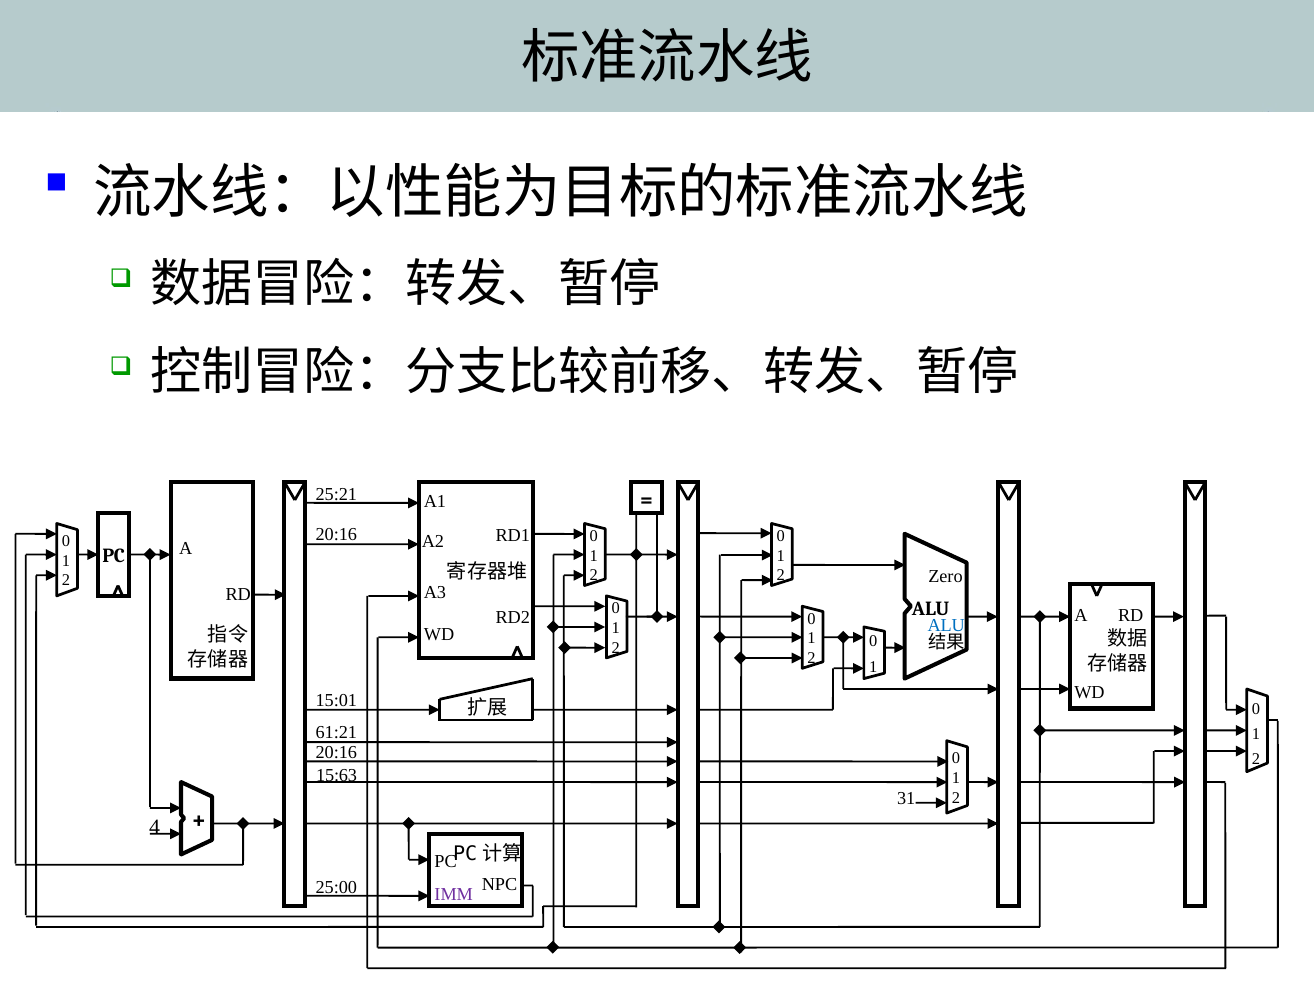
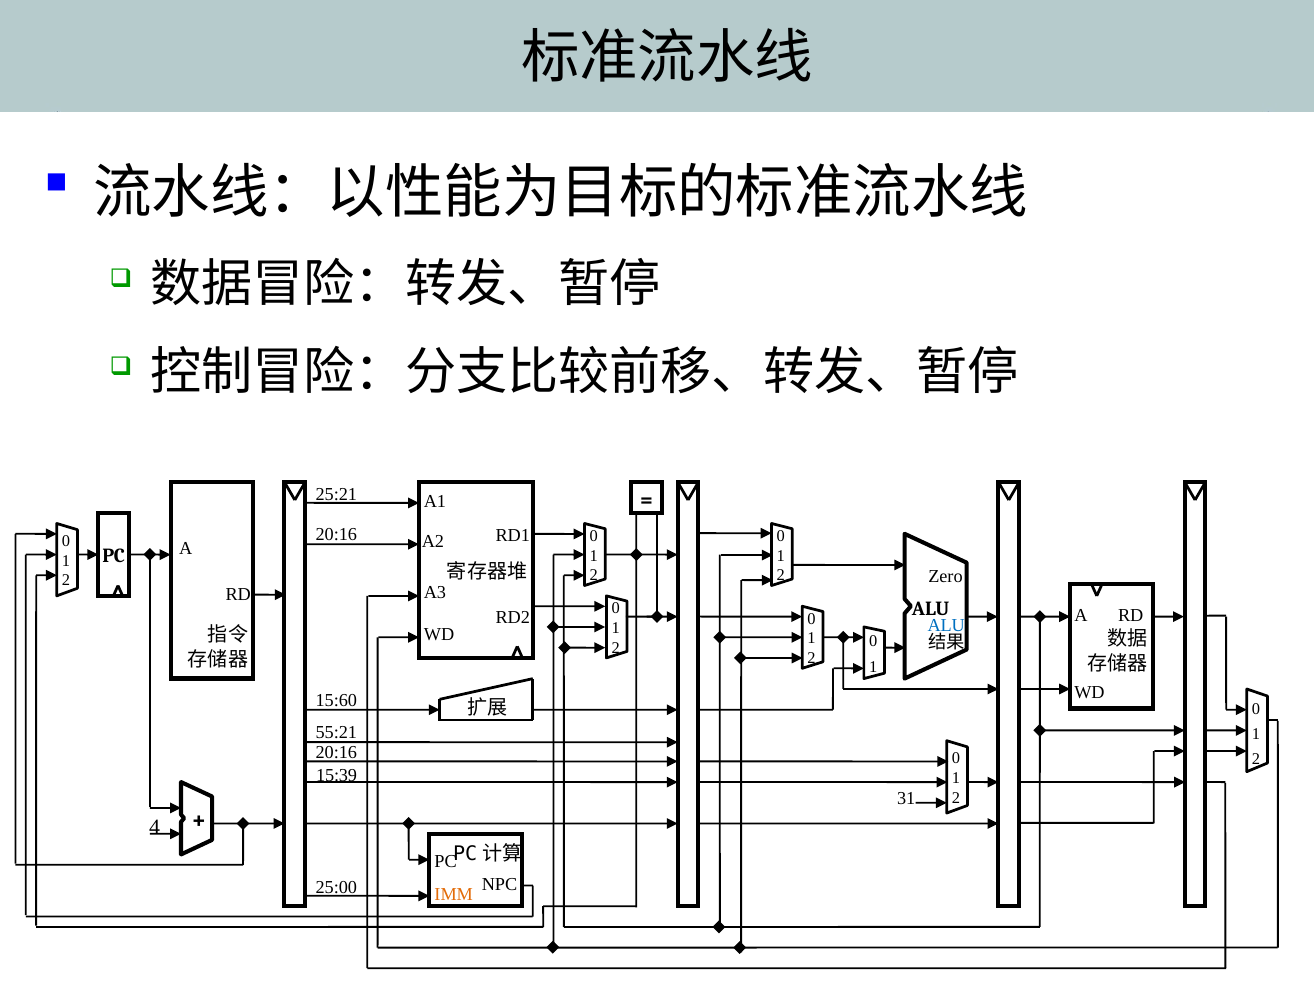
15:01: 15:01 -> 15:60 (336, 701)
61:21: 61:21 -> 55:21 (336, 733)
15:63: 15:63 -> 15:39 (337, 775)
IMM colour: purple -> orange (454, 895)
